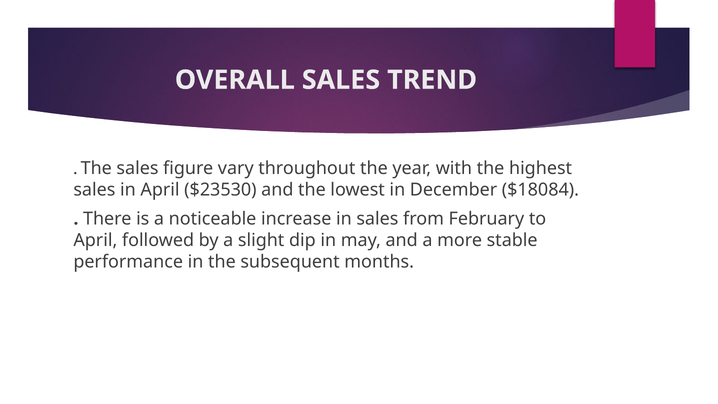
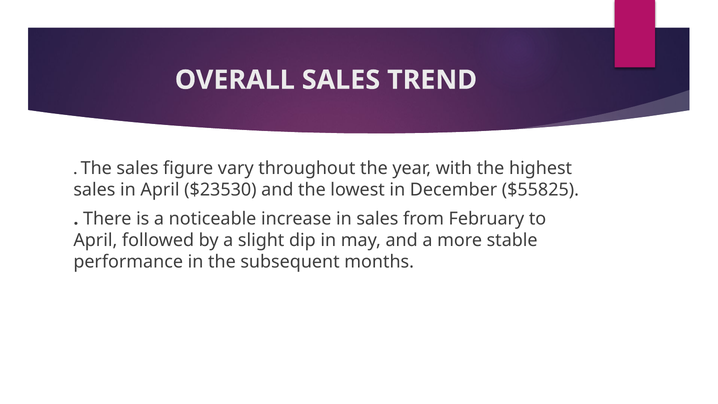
$18084: $18084 -> $55825 (540, 190)
